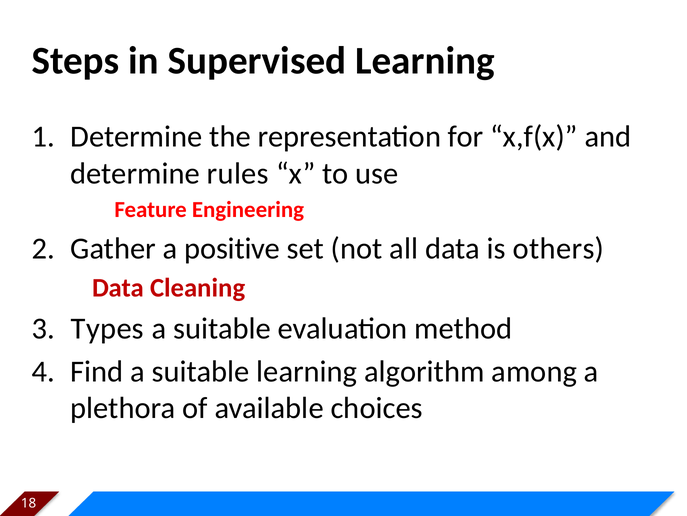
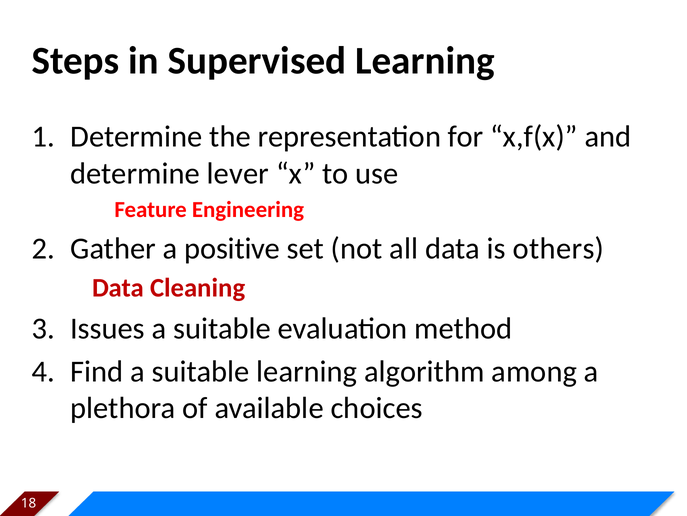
rules: rules -> lever (238, 173)
Types: Types -> Issues (108, 328)
